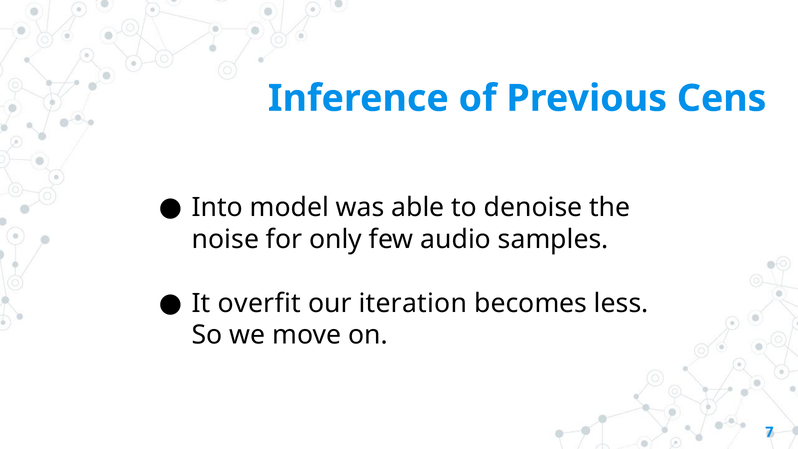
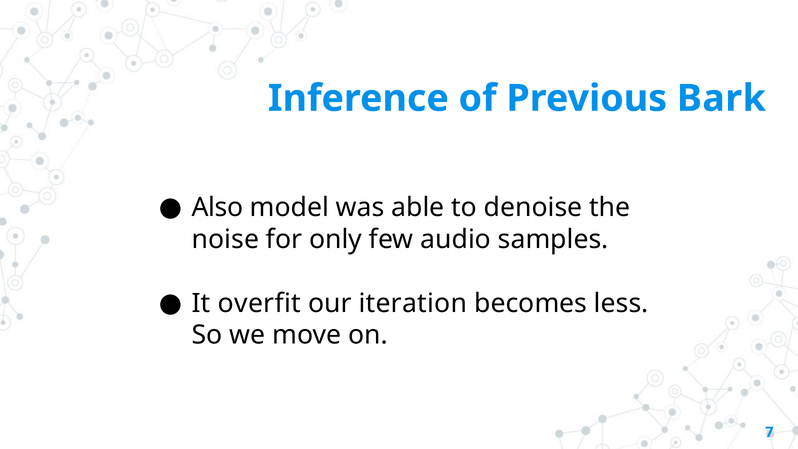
Cens: Cens -> Bark (721, 98)
Into: Into -> Also (218, 207)
